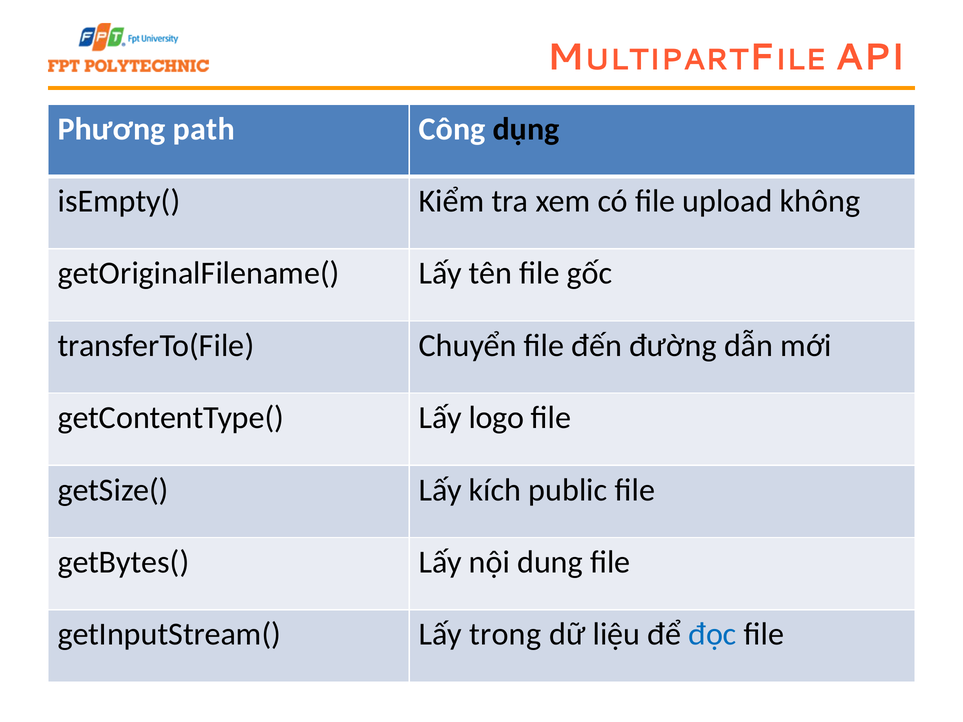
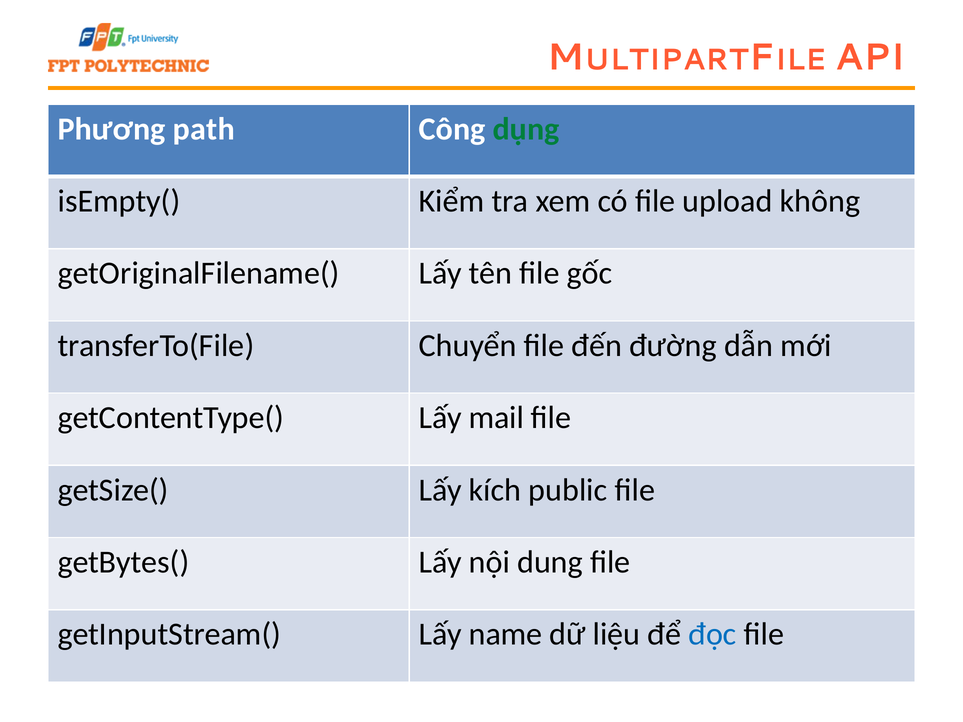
dụng colour: black -> green (526, 129)
logo: logo -> mail (496, 418)
trong: trong -> name (505, 635)
